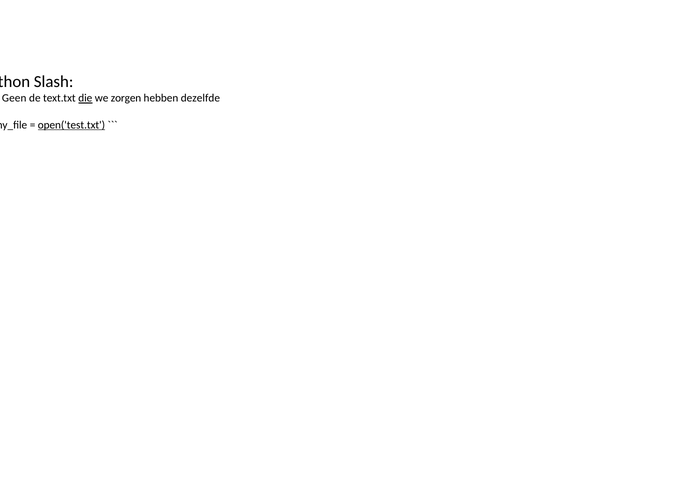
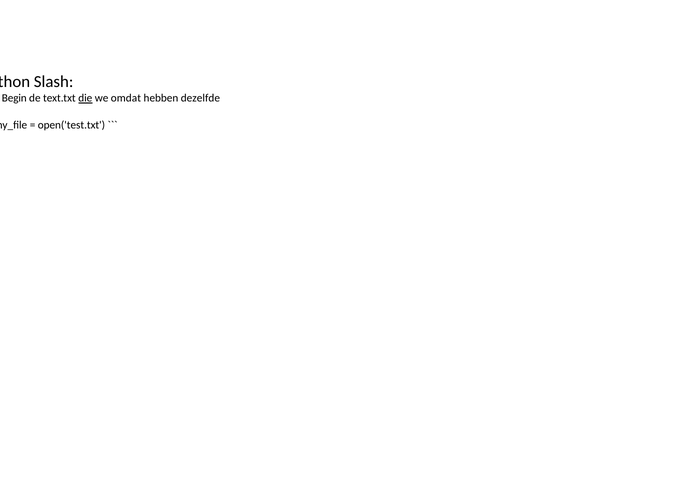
Geen: Geen -> Begin (14, 98)
zorgen: zorgen -> omdat (126, 98)
open('test.txt underline: present -> none (71, 125)
